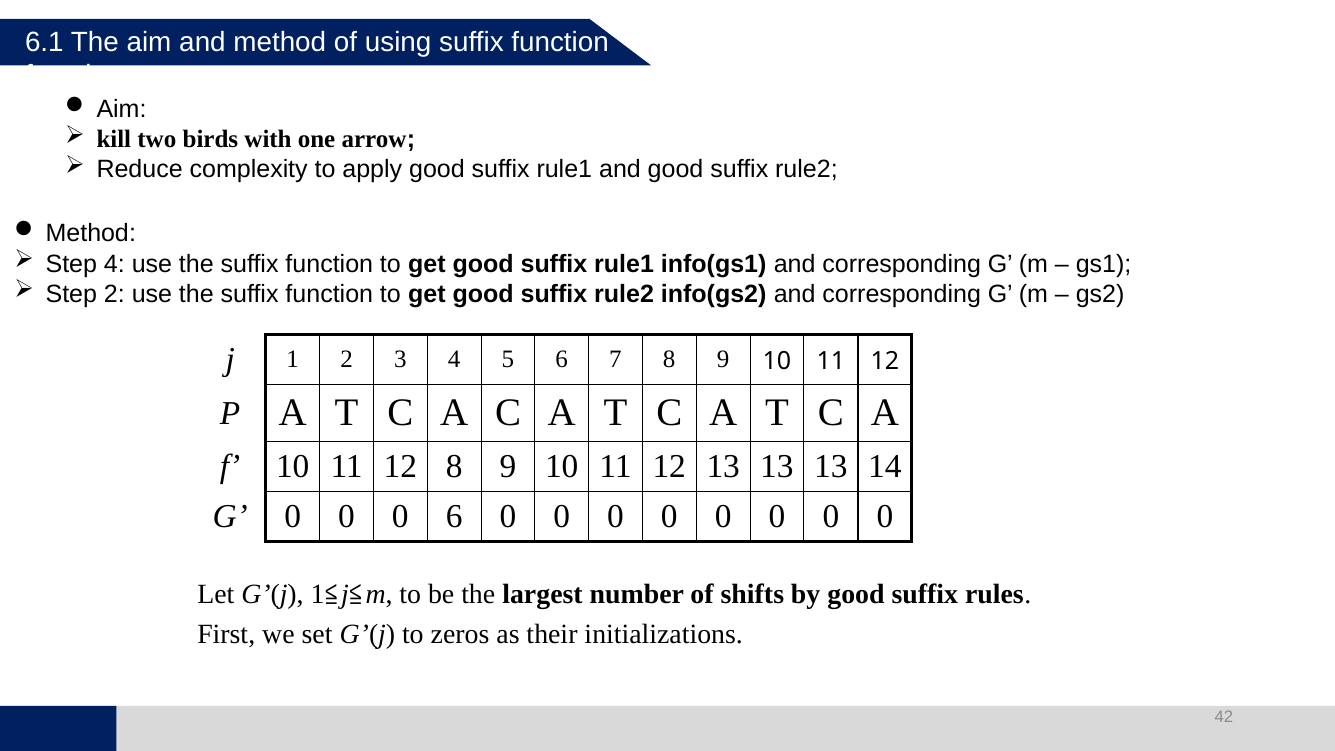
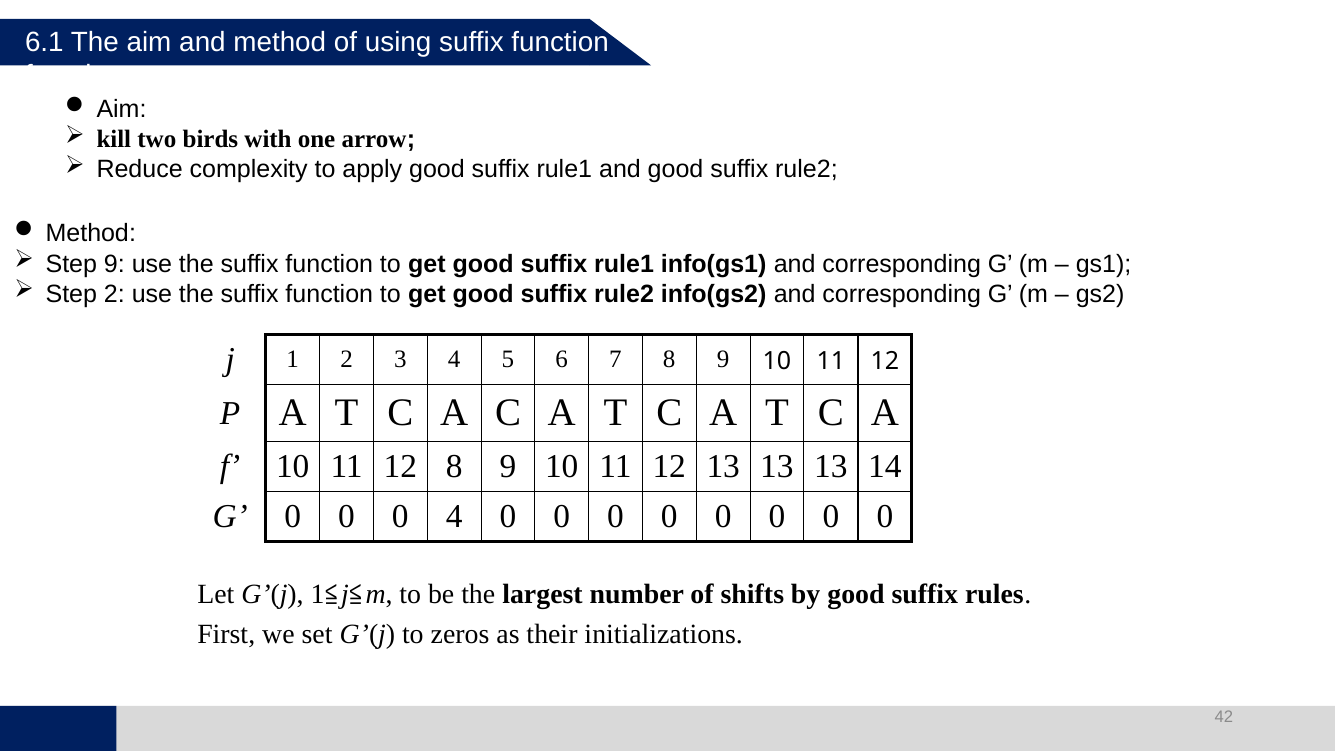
Step 4: 4 -> 9 (114, 264)
0 6: 6 -> 4 (454, 516)
